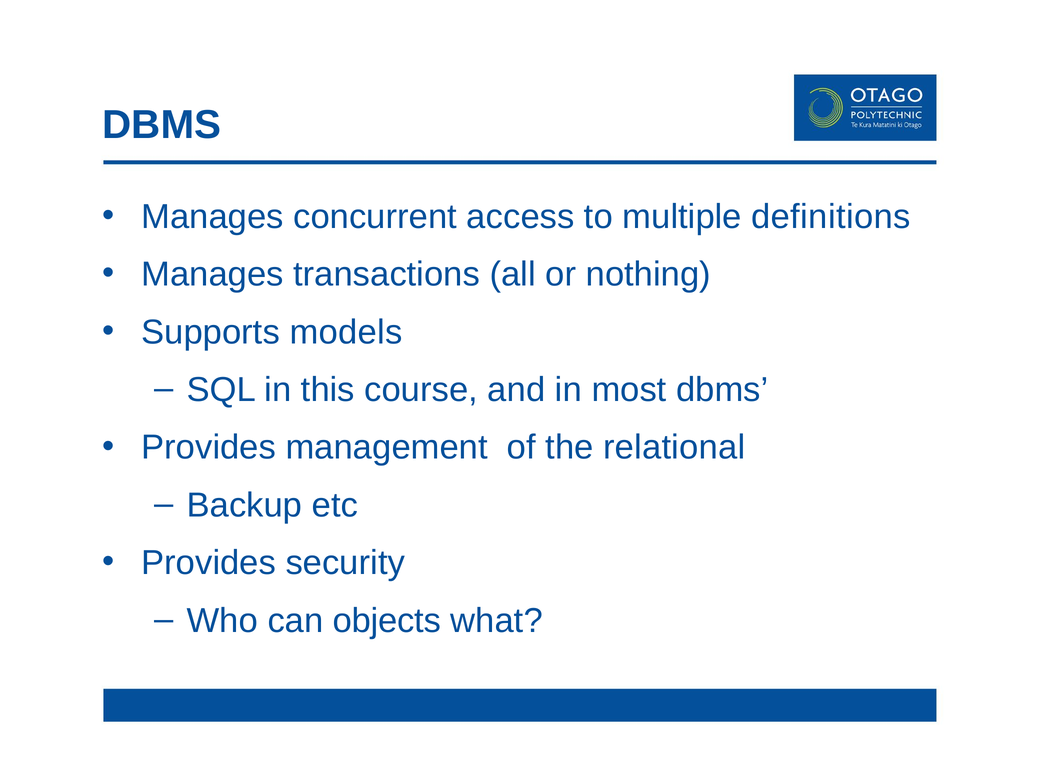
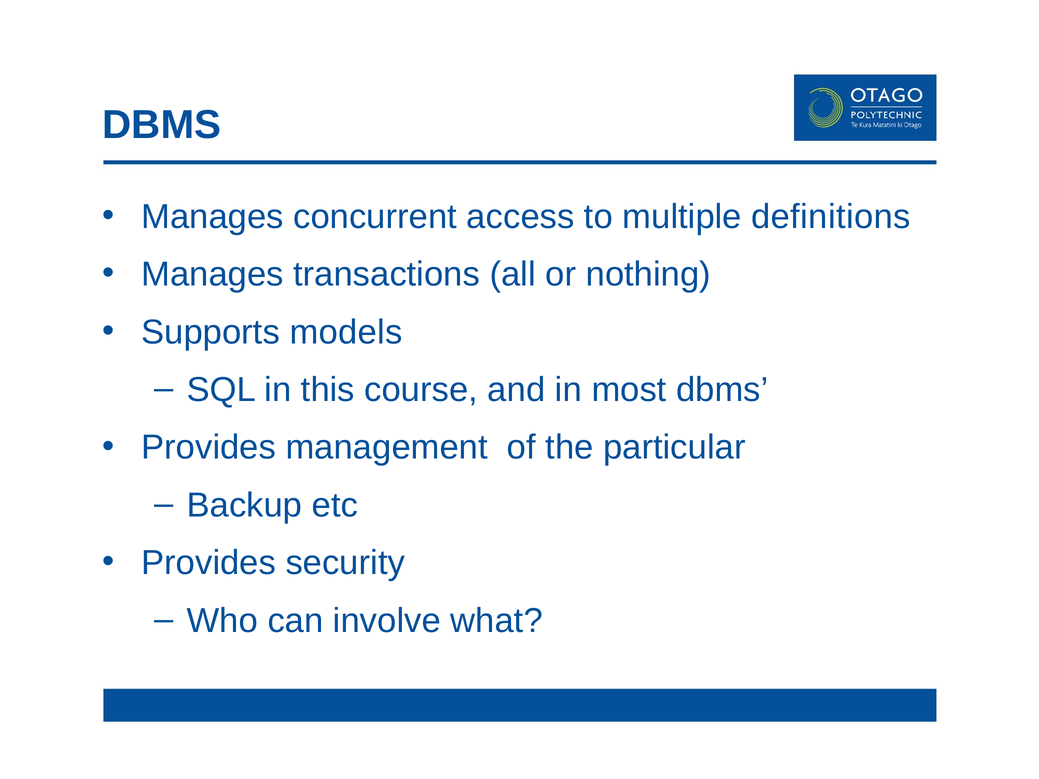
relational: relational -> particular (674, 448)
objects: objects -> involve (387, 621)
